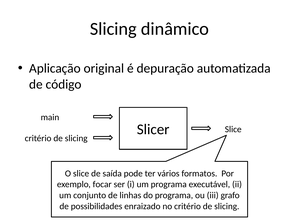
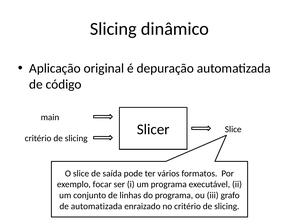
de possibilidades: possibilidades -> automatizada (97, 206)
